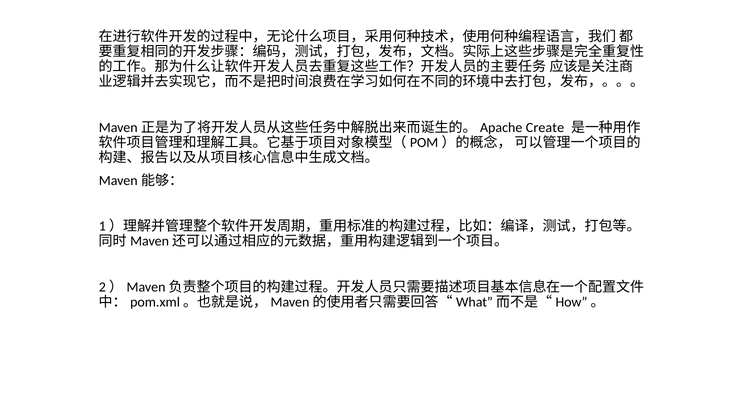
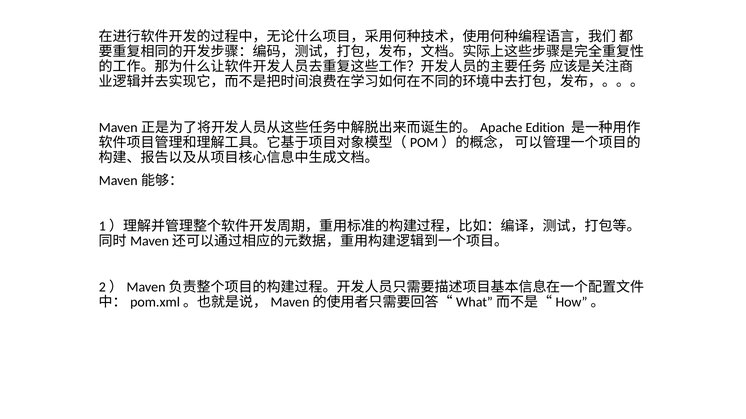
Create: Create -> Edition (545, 128)
